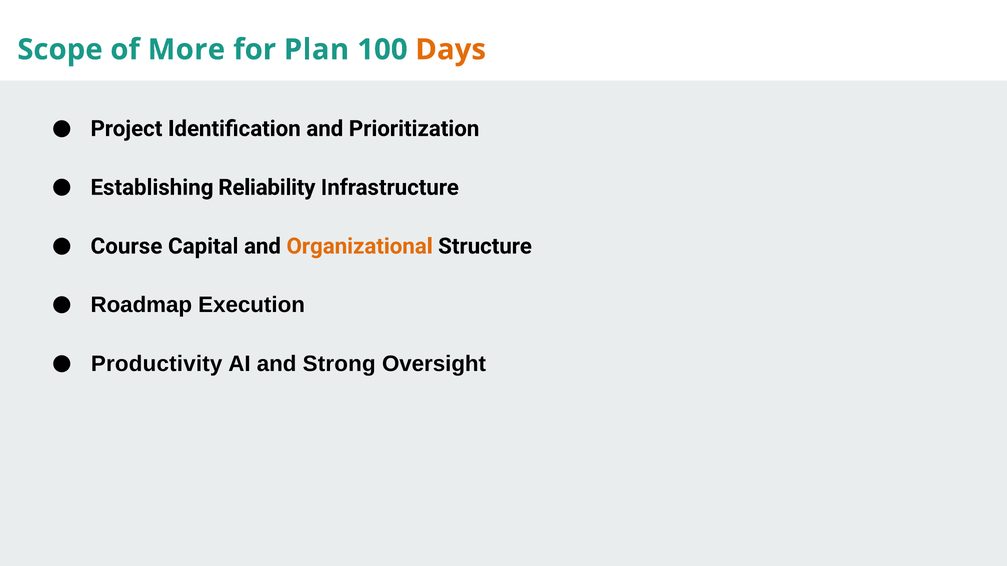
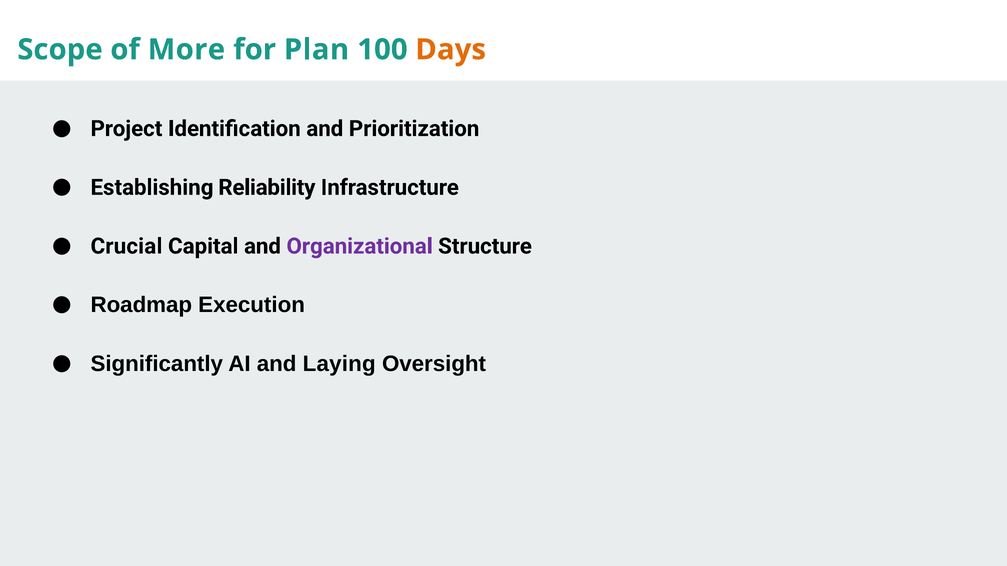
Course: Course -> Crucial (126, 246)
Organizational colour: orange -> purple (360, 246)
Productivity: Productivity -> Significantly (157, 364)
Strong: Strong -> Laying (339, 364)
